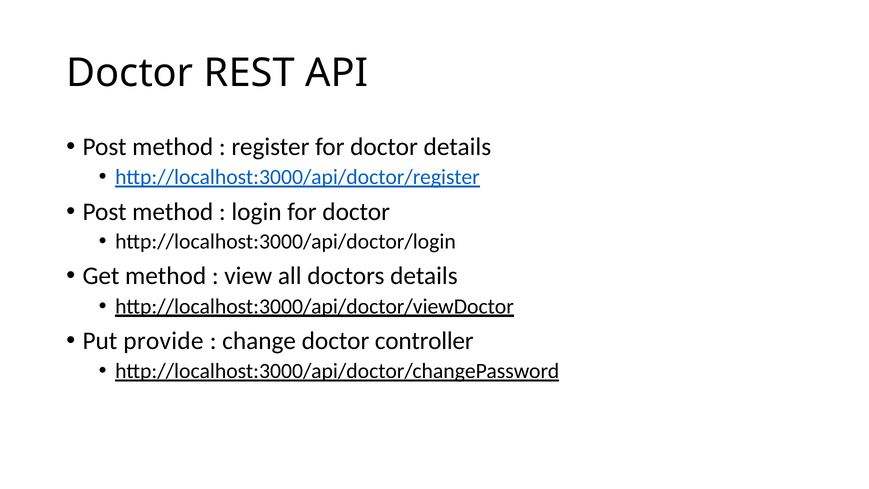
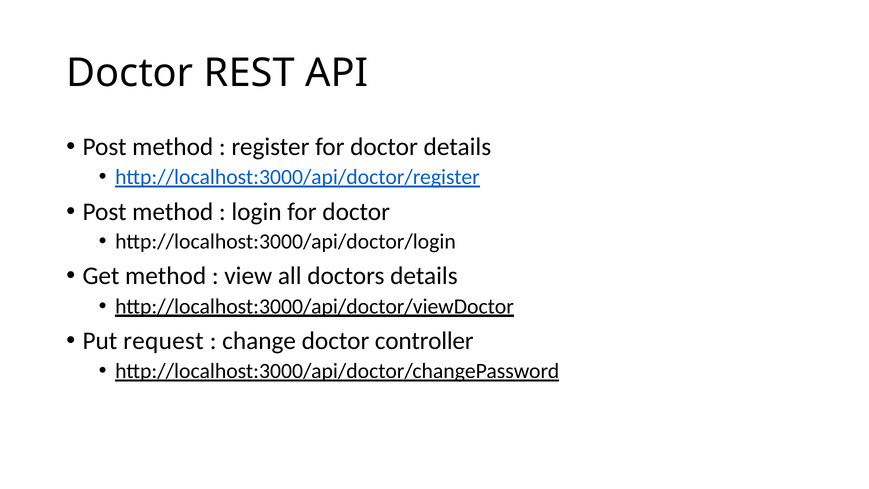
provide: provide -> request (163, 341)
